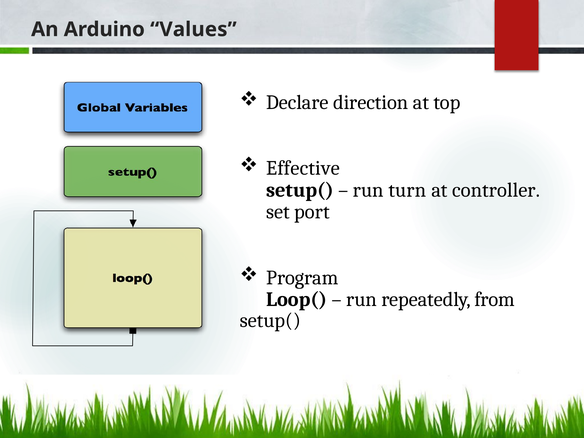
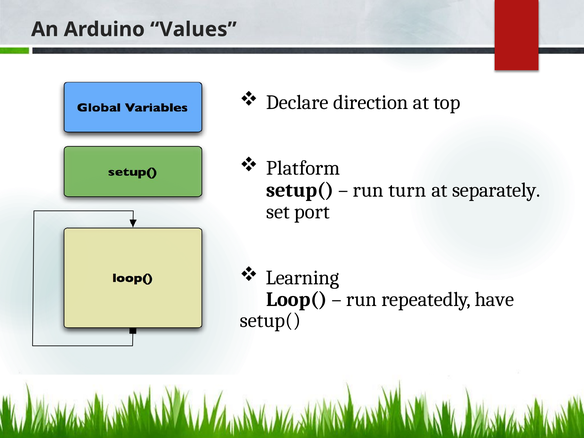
Effective: Effective -> Platform (303, 168)
controller: controller -> separately (496, 190)
Program: Program -> Learning (302, 278)
from: from -> have (494, 299)
